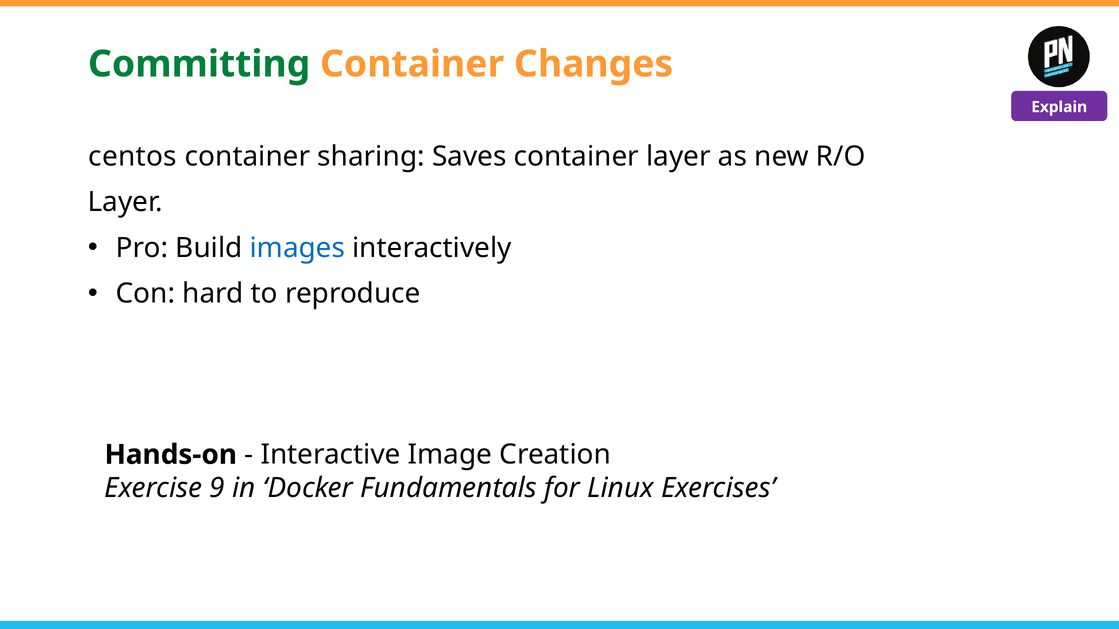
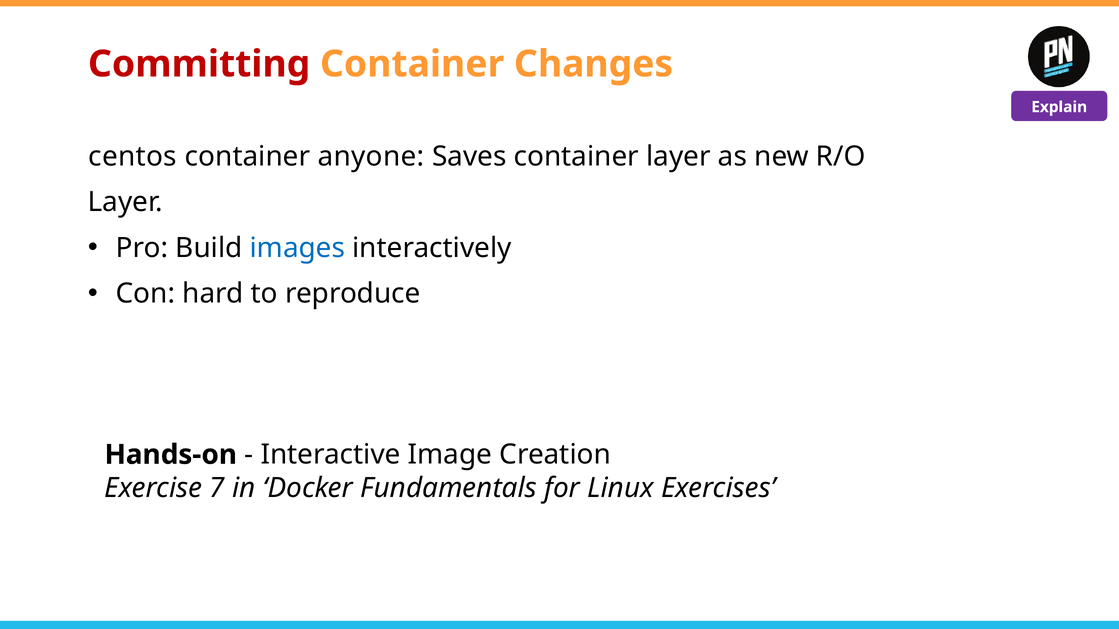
Committing colour: green -> red (199, 64)
sharing: sharing -> anyone (371, 156)
9: 9 -> 7 (217, 489)
